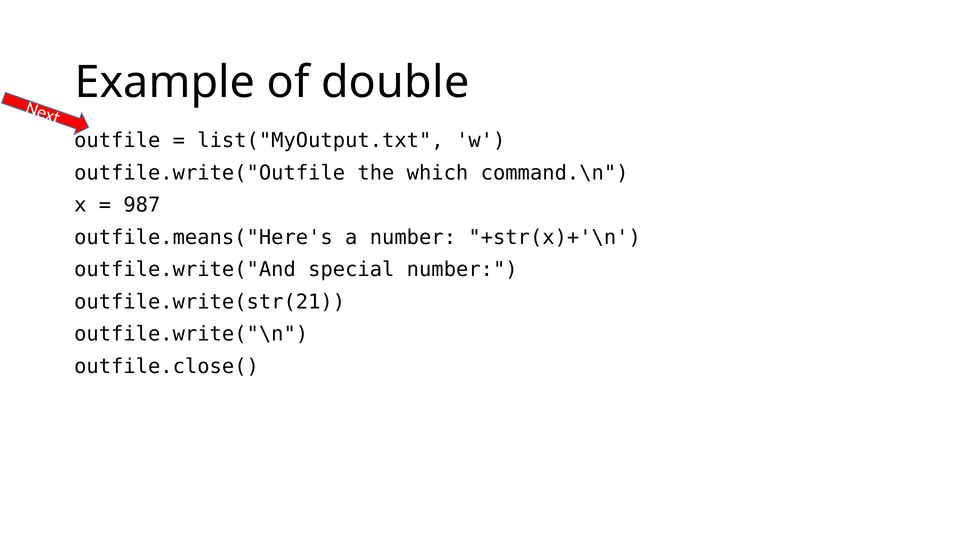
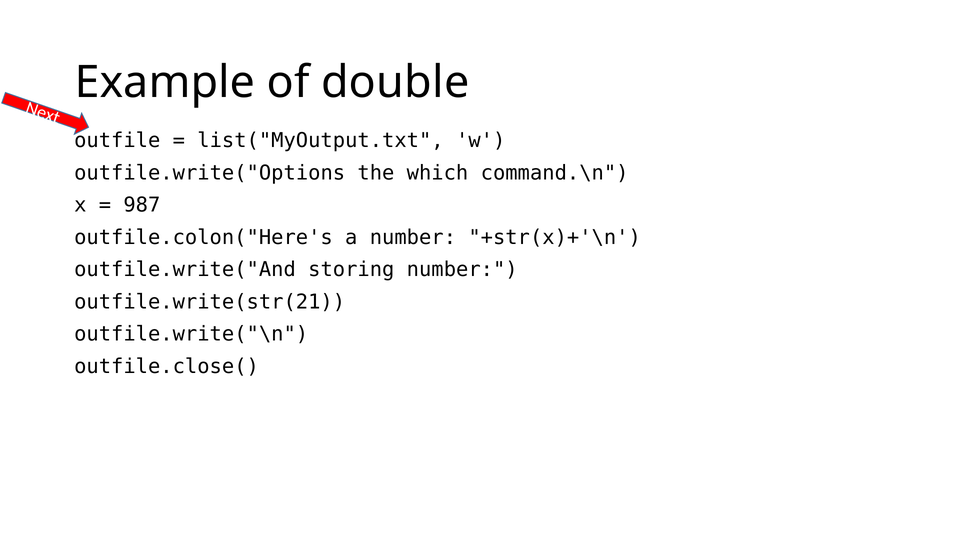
outfile.write("Outfile: outfile.write("Outfile -> outfile.write("Options (210, 173)
outfile.means("Here's: outfile.means("Here's -> outfile.colon("Here's (203, 237)
special: special -> storing (351, 270)
